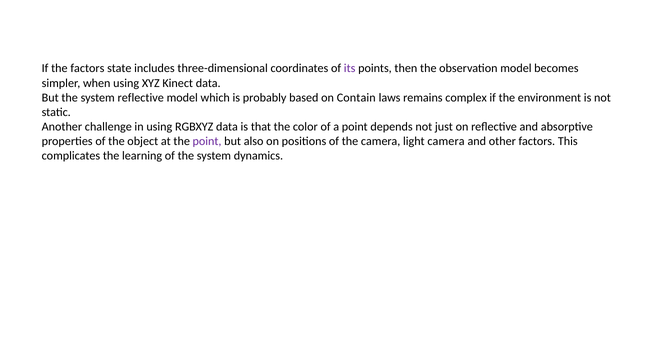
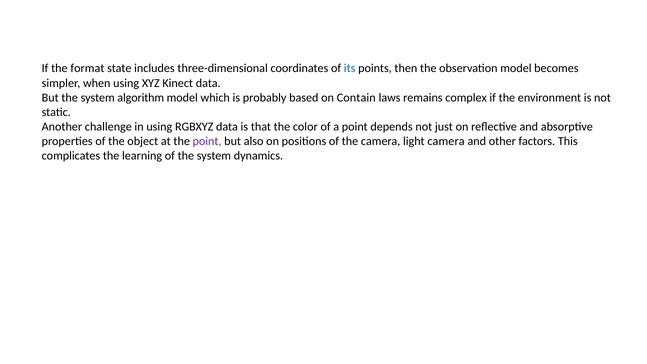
the factors: factors -> format (87, 68)
its colour: purple -> blue (350, 68)
system reflective: reflective -> algorithm (141, 98)
